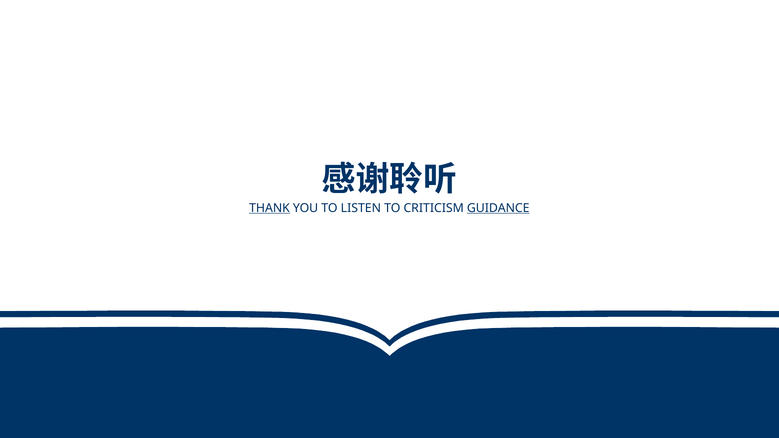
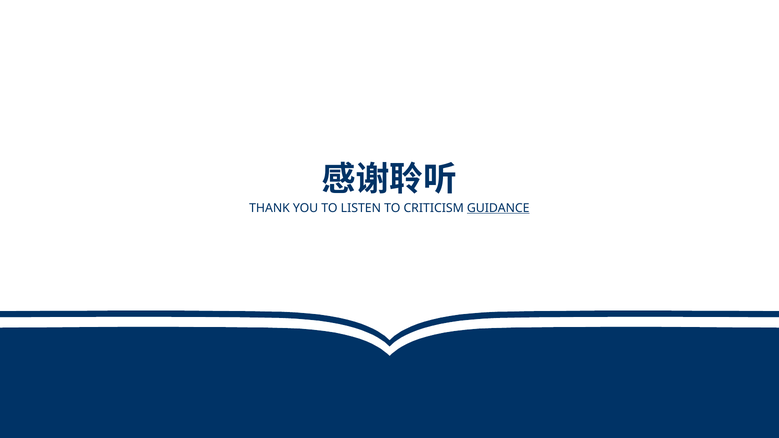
THANK underline: present -> none (269, 208)
